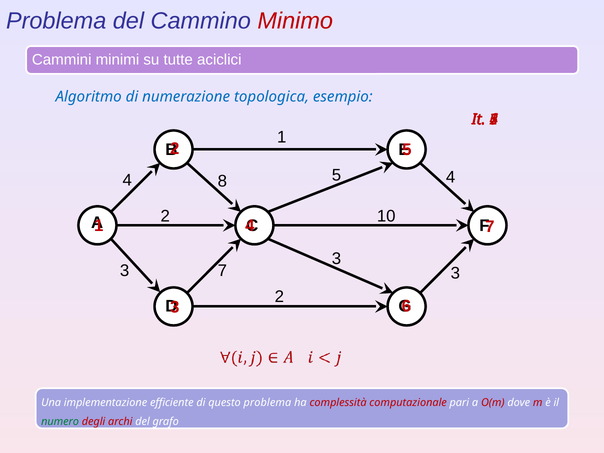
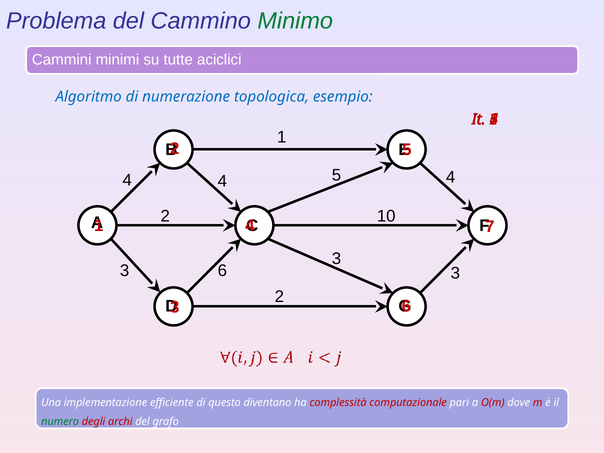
Minimo colour: red -> green (295, 21)
4 8: 8 -> 4 (222, 181)
3 7: 7 -> 6 (222, 270)
questo problema: problema -> diventano (267, 402)
